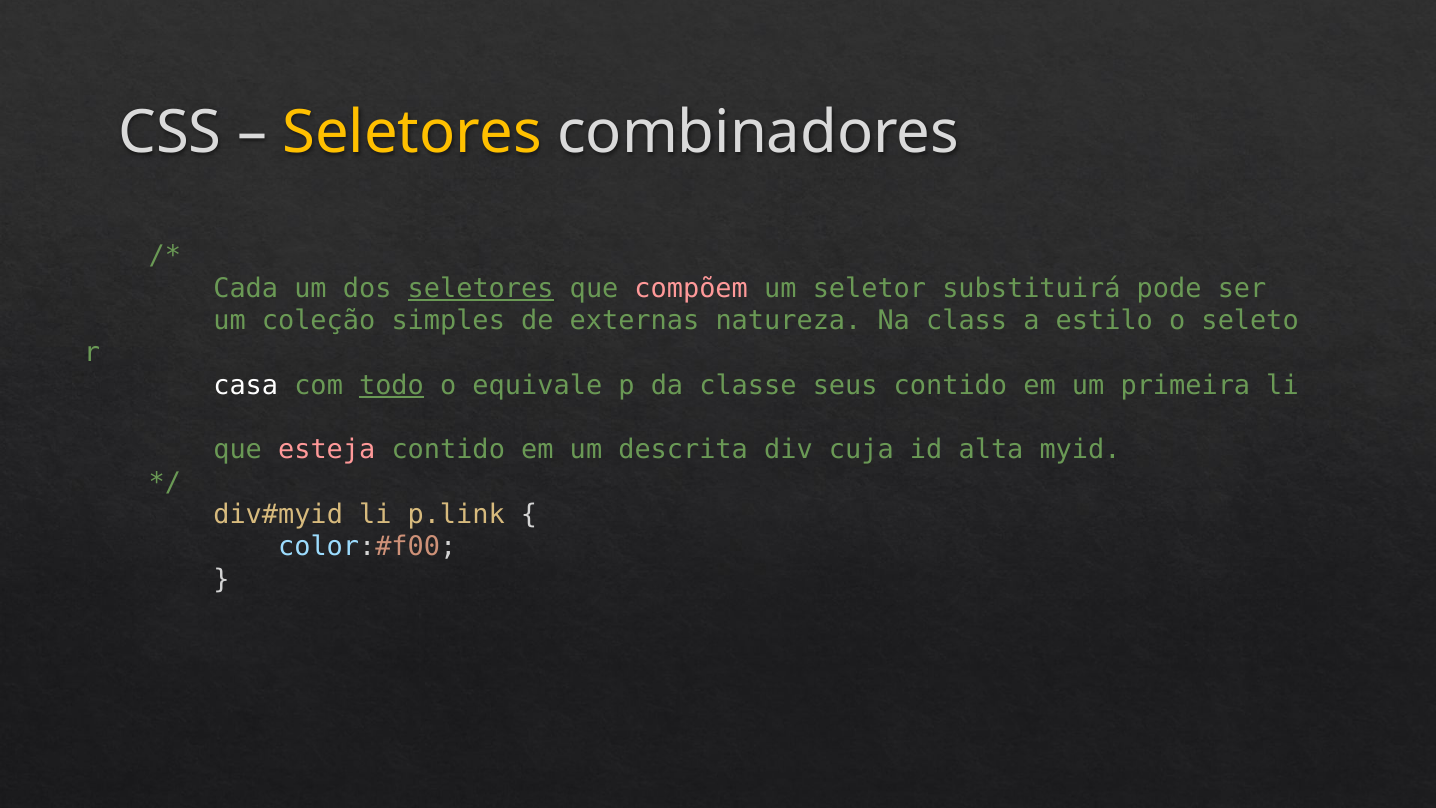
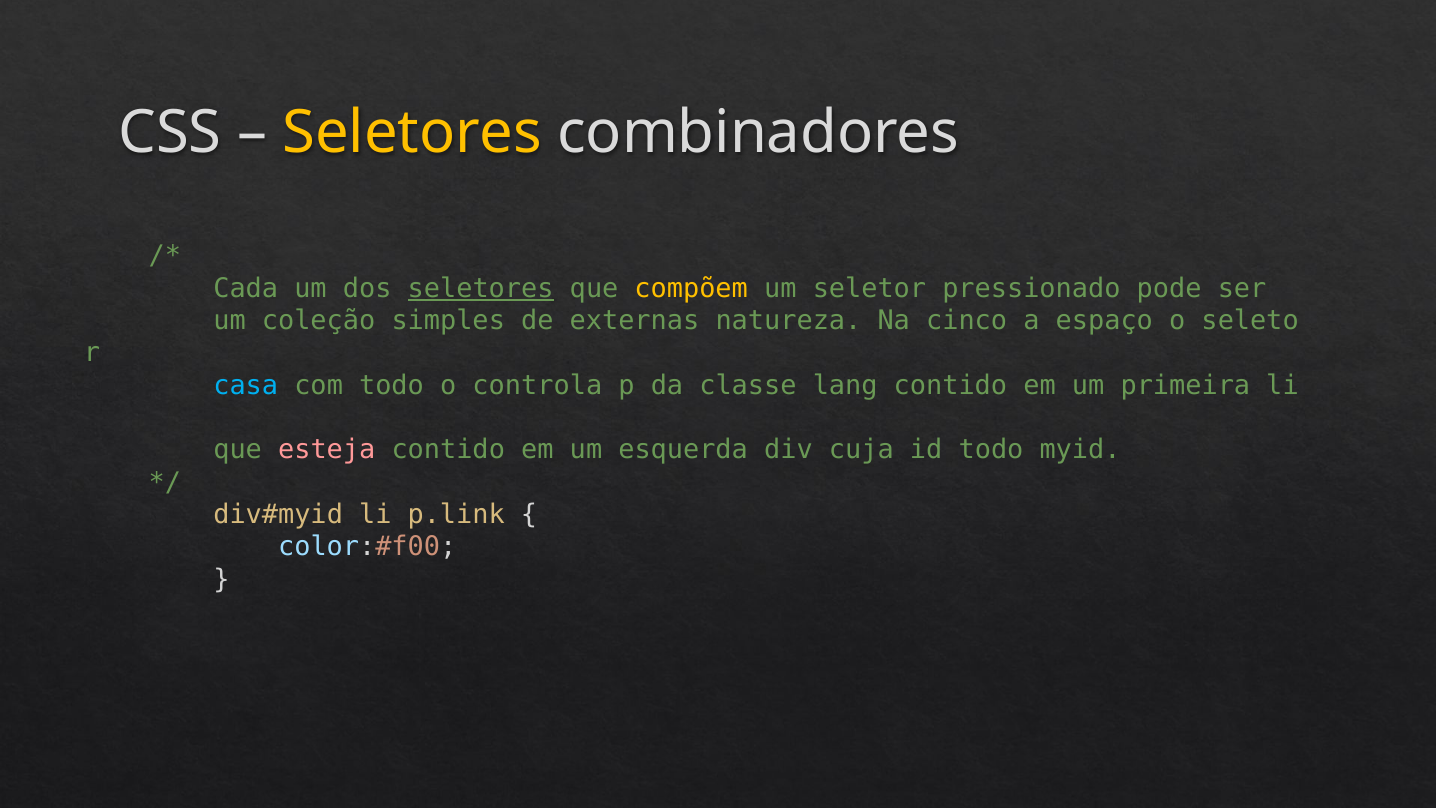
compõem colour: pink -> yellow (691, 288)
substituirá: substituirá -> pressionado (1031, 288)
class: class -> cinco (967, 321)
estilo: estilo -> espaço (1104, 321)
casa colour: white -> light blue (246, 385)
todo underline: present -> none (391, 385)
equivale: equivale -> controla (537, 385)
seus: seus -> lang (845, 385)
descrita: descrita -> esquerda (683, 450)
id alta: alta -> todo (991, 450)
